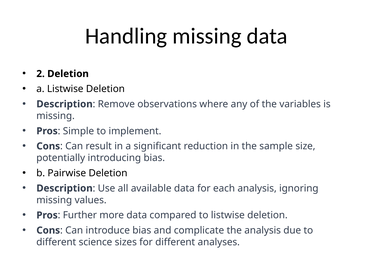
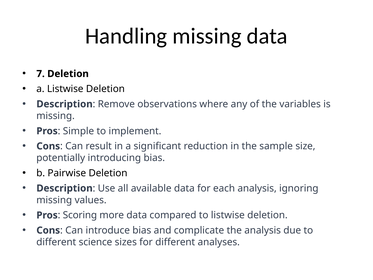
2: 2 -> 7 (41, 74)
Further: Further -> Scoring (80, 215)
